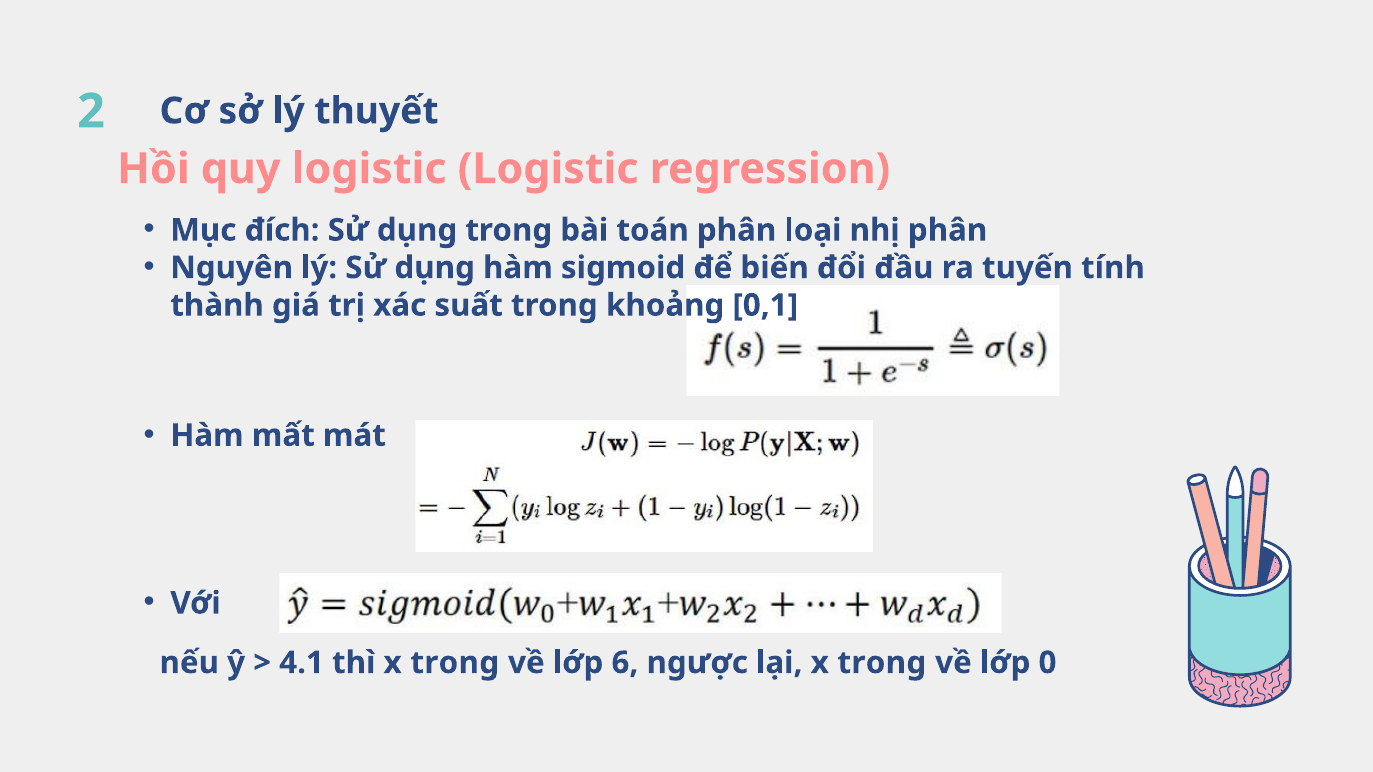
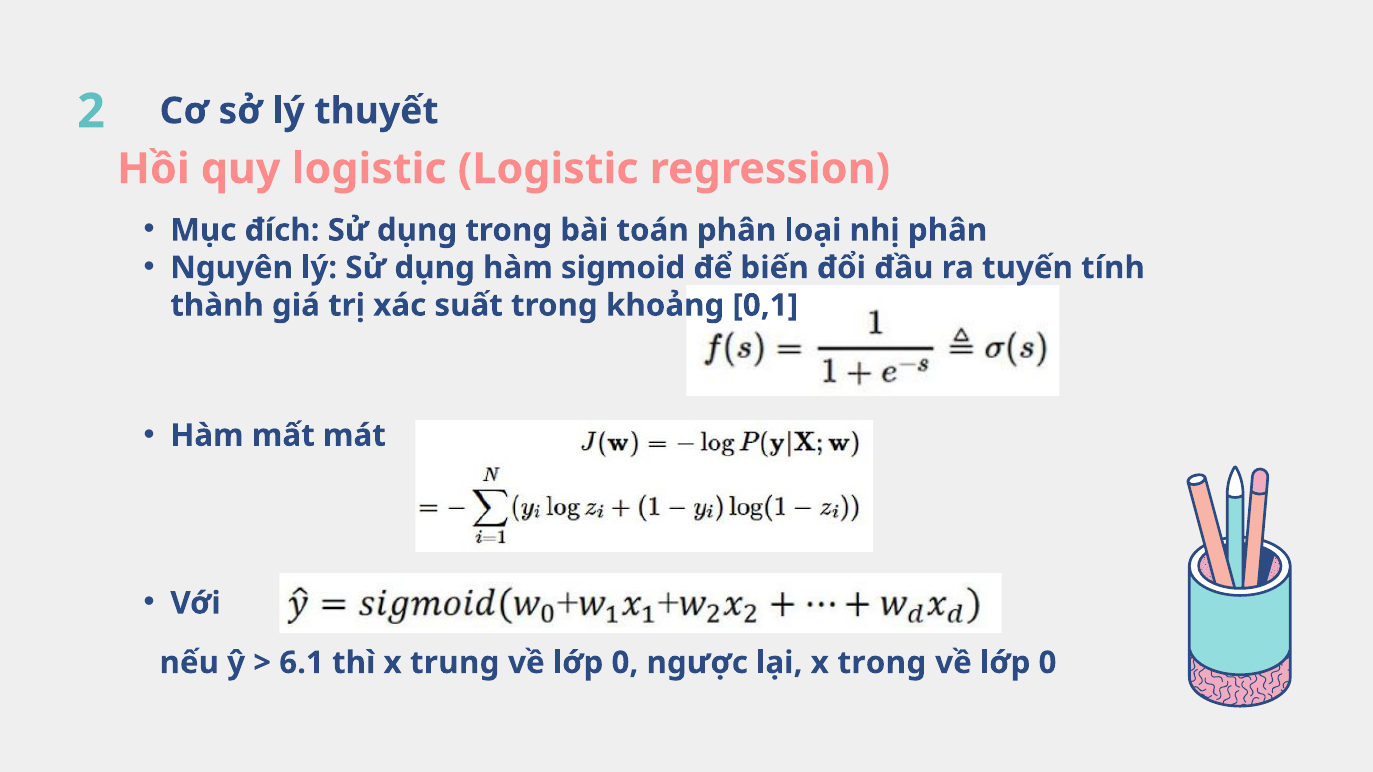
4.1: 4.1 -> 6.1 (302, 663)
thì x trong: trong -> trung (455, 663)
6: 6 -> 0 (625, 663)
